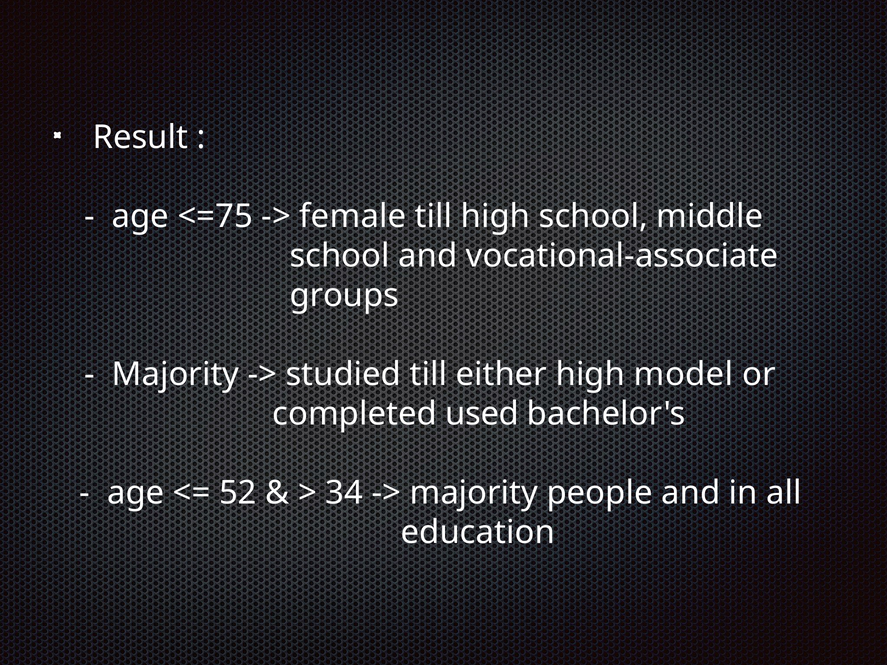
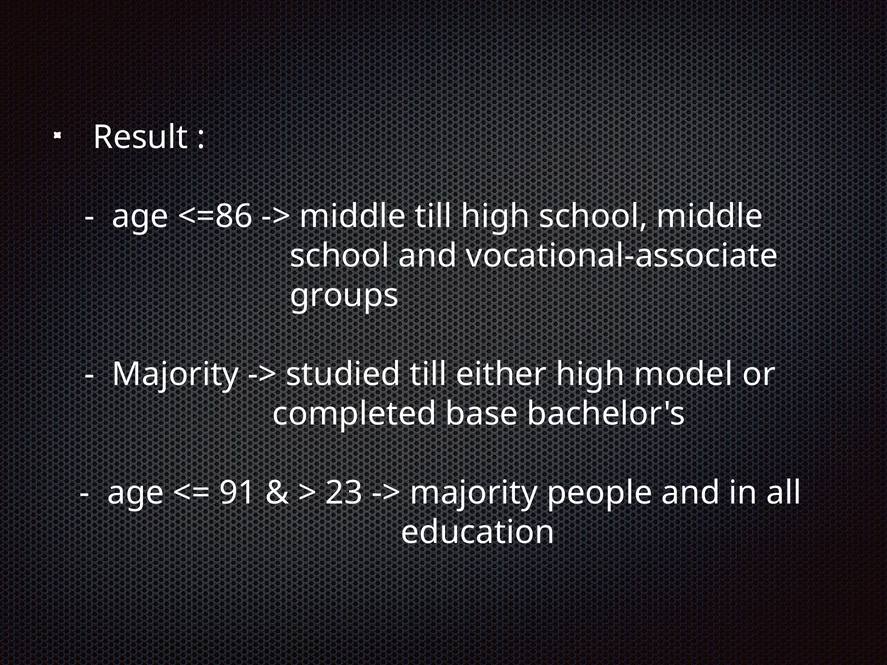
<=75: <=75 -> <=86 (215, 216)
female: female -> middle (353, 216)
used: used -> base (482, 414)
52: 52 -> 91 (238, 493)
34: 34 -> 23 (344, 493)
